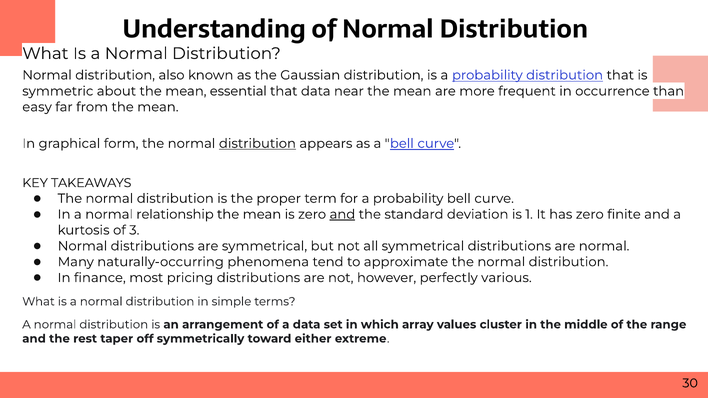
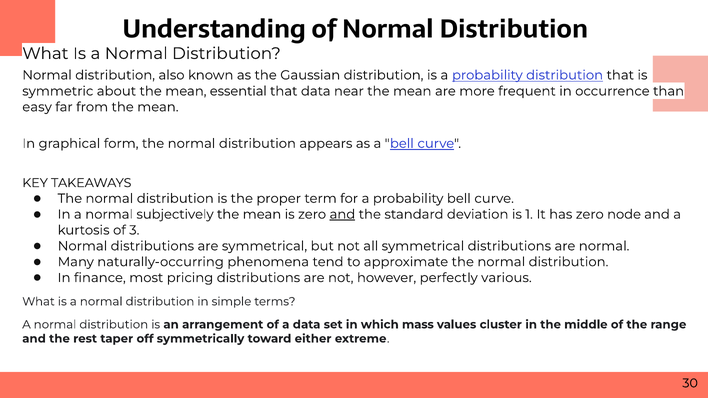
distribution underline: present -> none (257, 144)
relationship: relationship -> subjectively (175, 214)
finite: finite -> node (624, 214)
array: array -> mass (418, 325)
